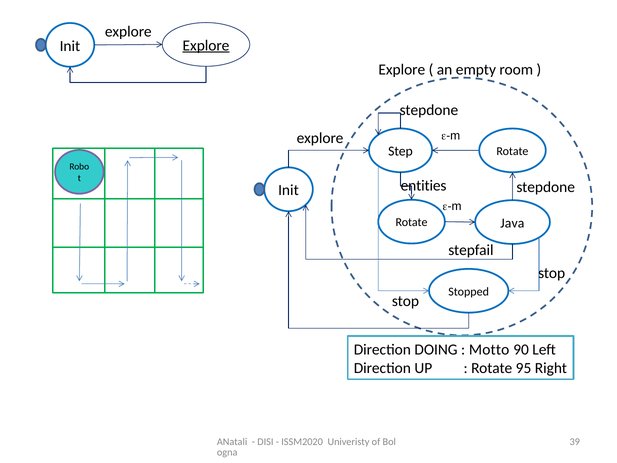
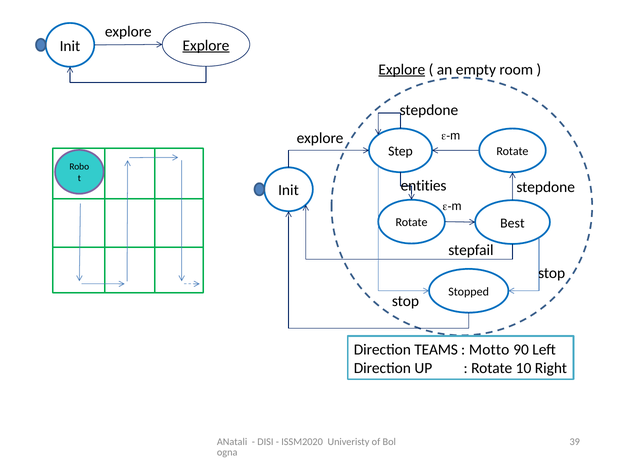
Explore underline: none -> present (402, 69)
Java: Java -> Best (512, 223)
DOING: DOING -> TEAMS (436, 349)
95: 95 -> 10 (523, 368)
